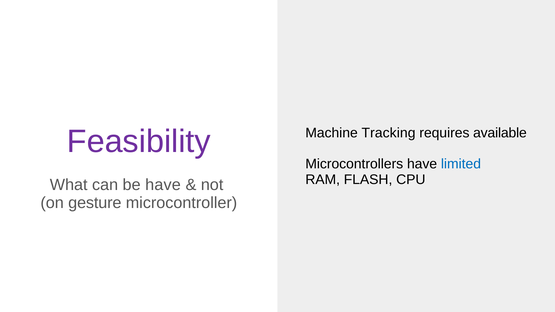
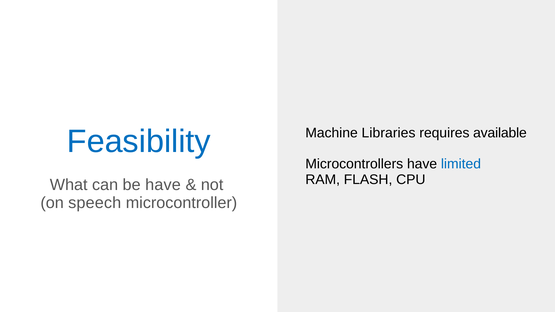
Tracking: Tracking -> Libraries (389, 133)
Feasibility colour: purple -> blue (139, 142)
gesture: gesture -> speech (95, 203)
